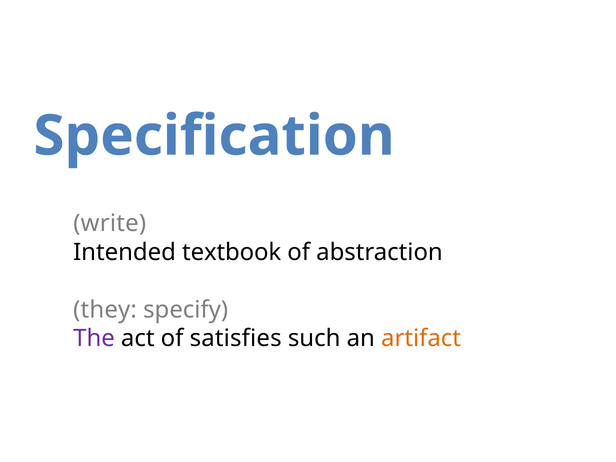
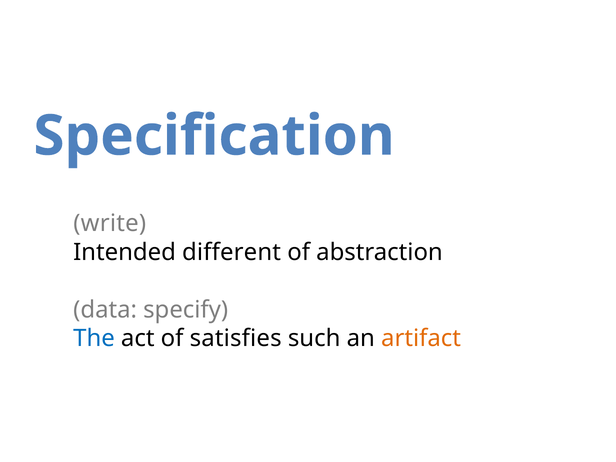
textbook: textbook -> different (232, 252)
they: they -> data (105, 310)
The colour: purple -> blue (94, 339)
